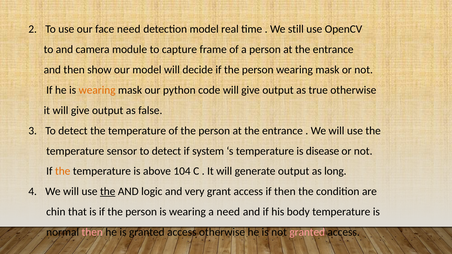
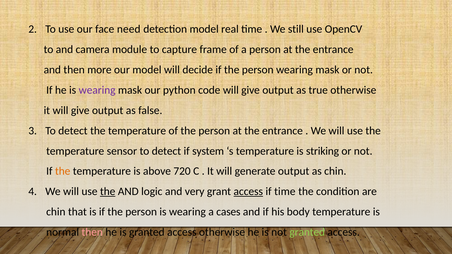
show: show -> more (99, 70)
wearing colour: orange -> purple (97, 90)
disease: disease -> striking (323, 151)
104: 104 -> 720 (182, 171)
as long: long -> chin (335, 171)
access underline: none -> present (248, 192)
if then: then -> time (285, 192)
a need: need -> cases (228, 212)
granted colour: pink -> light green (307, 232)
